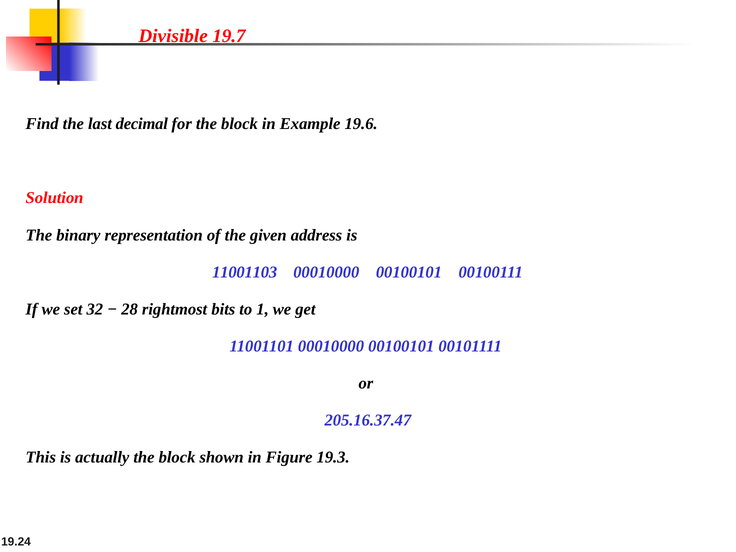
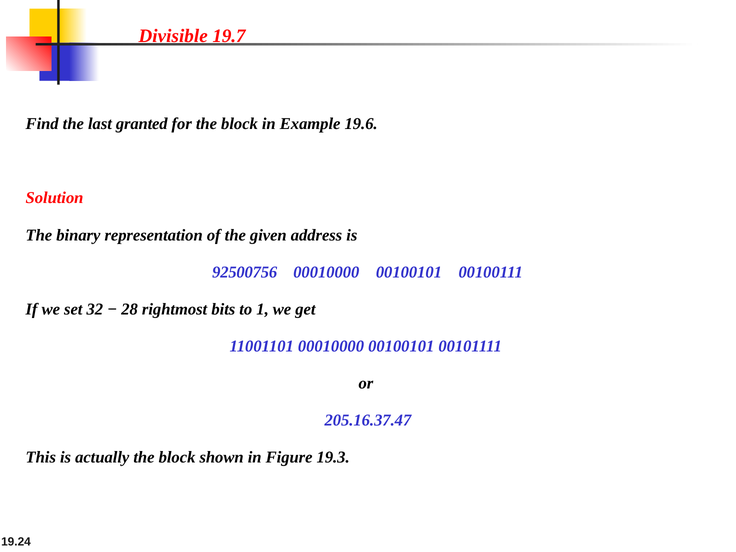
decimal: decimal -> granted (142, 124)
11001103: 11001103 -> 92500756 (245, 272)
